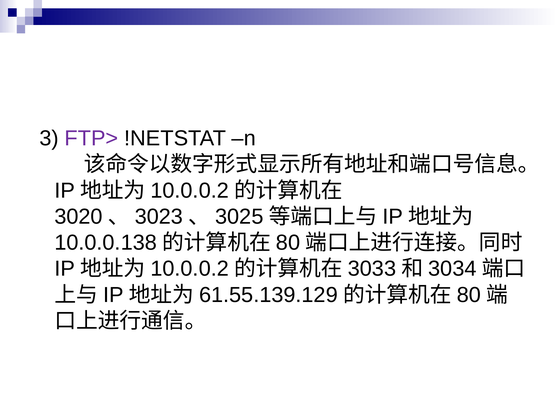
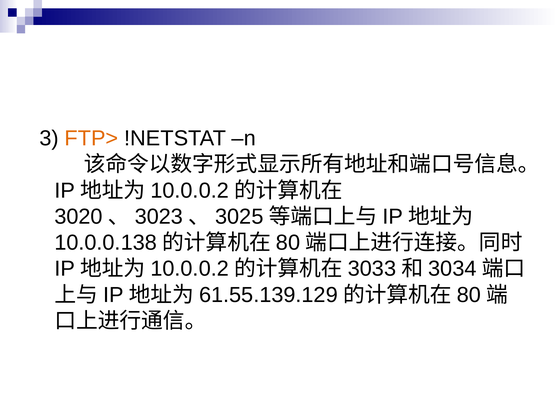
FTP> colour: purple -> orange (91, 138)
